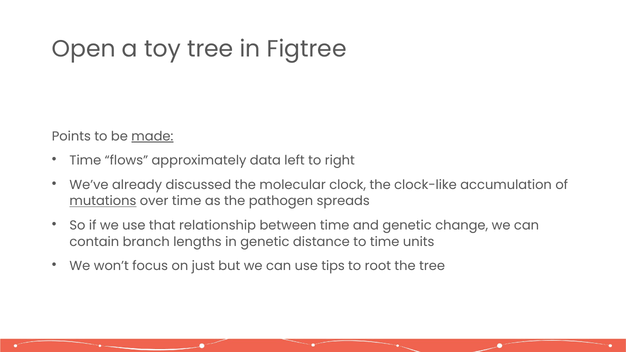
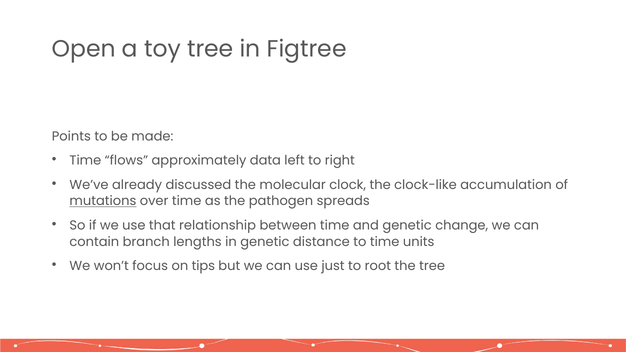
made underline: present -> none (152, 136)
just: just -> tips (203, 266)
tips: tips -> just (333, 266)
